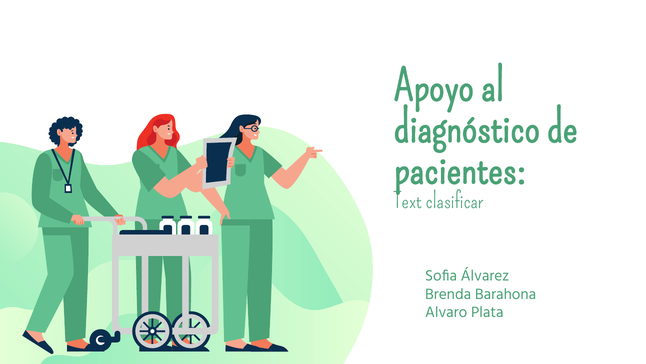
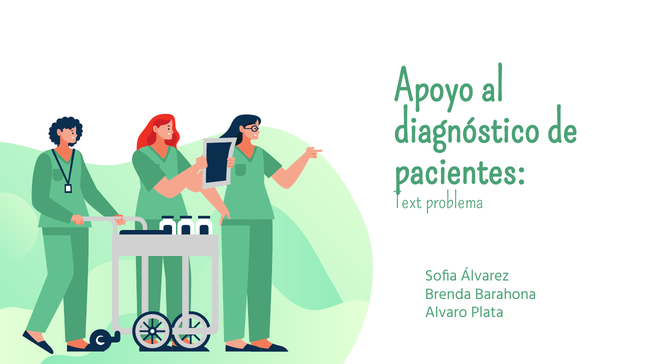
clasificar: clasificar -> problema (455, 201)
